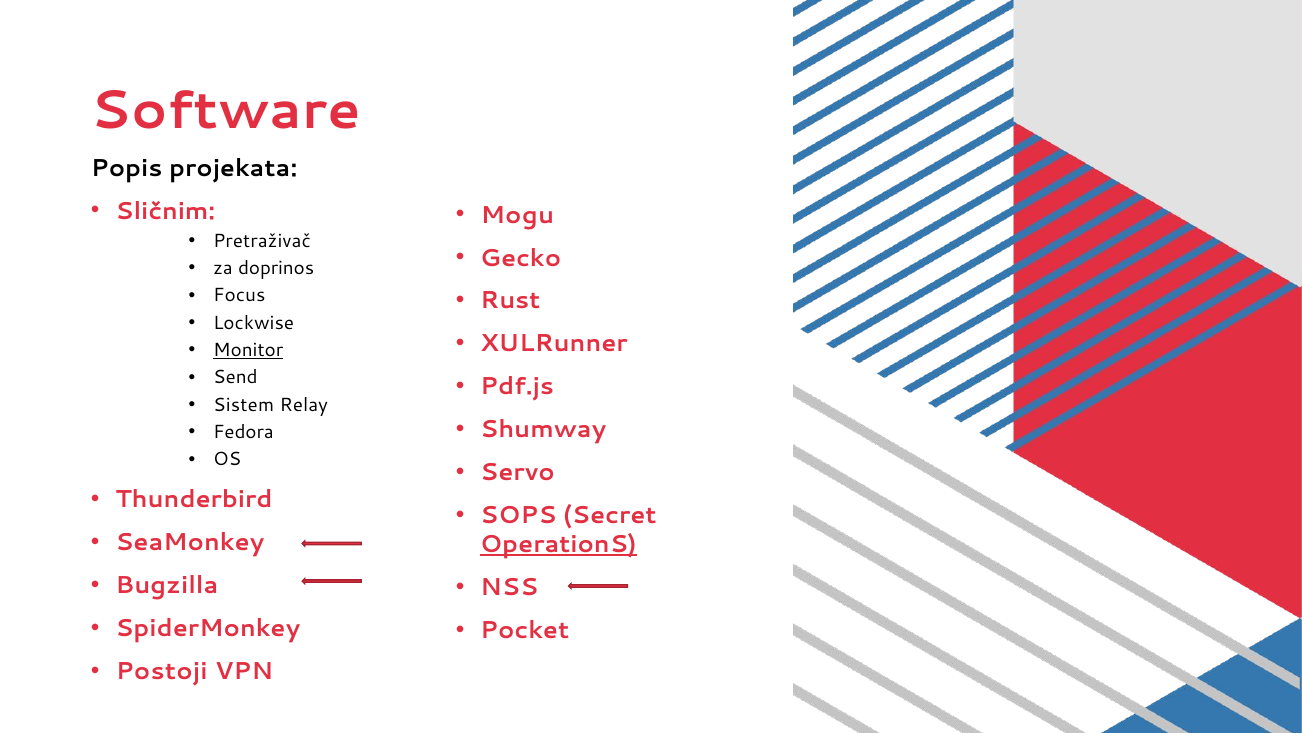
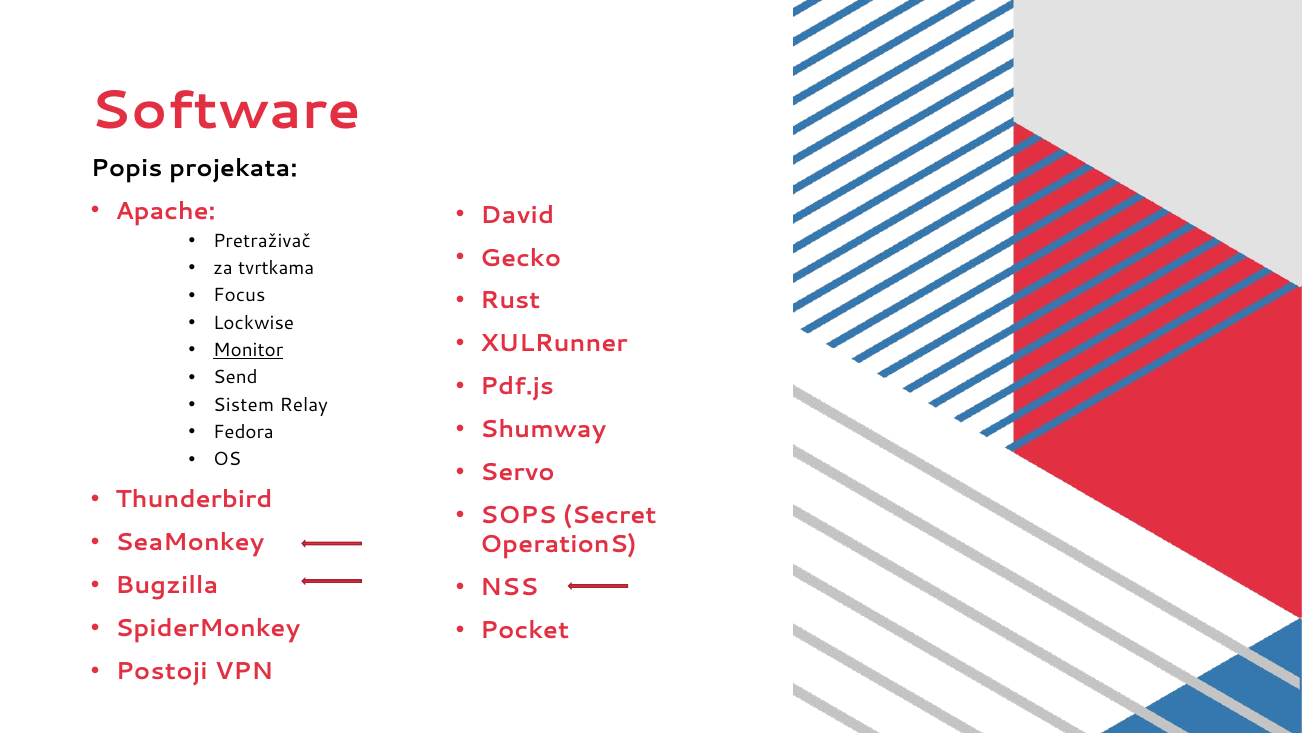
Sličnim: Sličnim -> Apache (165, 211)
Mogu: Mogu -> David (517, 215)
doprinos: doprinos -> tvrtkama (276, 268)
OperationS underline: present -> none (558, 544)
